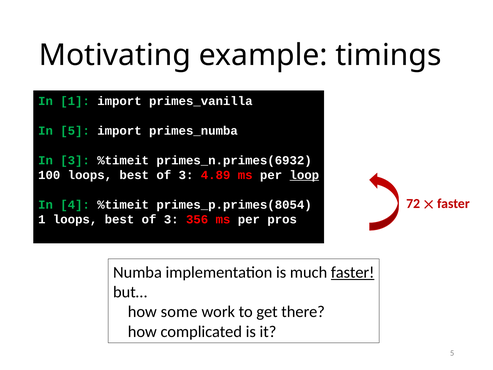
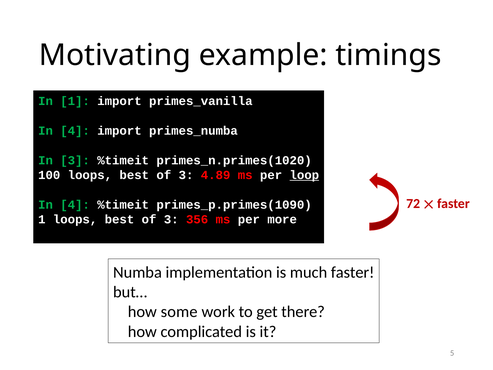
5: 5 -> 4 (75, 131)
primes_n.primes(6932: primes_n.primes(6932 -> primes_n.primes(1020 (234, 160)
primes_p.primes(8054: primes_p.primes(8054 -> primes_p.primes(1090 (234, 205)
pros: pros -> more (282, 219)
faster underline: present -> none (353, 272)
